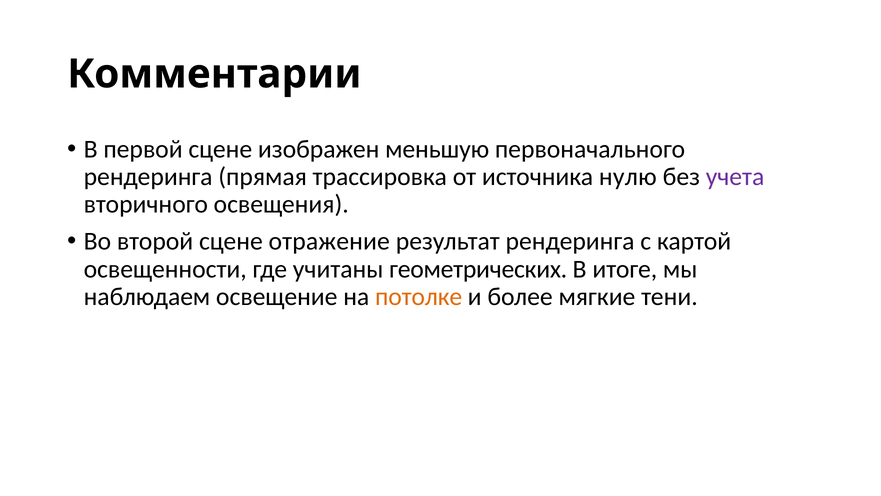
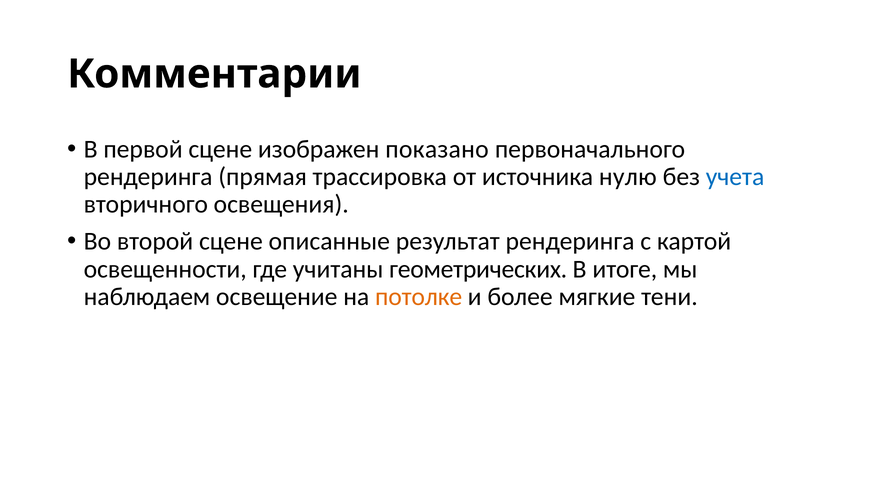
меньшую: меньшую -> показано (437, 149)
учета colour: purple -> blue (735, 177)
отражение: отражение -> описанные (329, 241)
